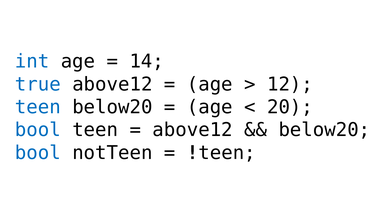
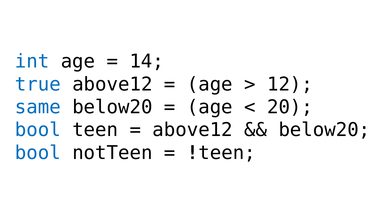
teen: teen -> same (38, 107)
